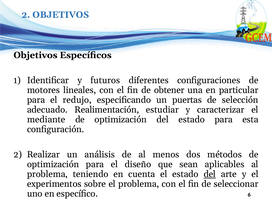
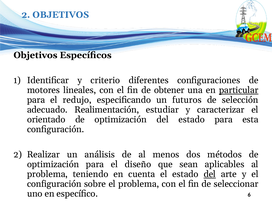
futuros: futuros -> criterio (105, 80)
particular underline: none -> present (239, 90)
puertas: puertas -> futuros (187, 100)
mediante: mediante -> orientado (46, 120)
experimentos: experimentos -> configuración (54, 184)
